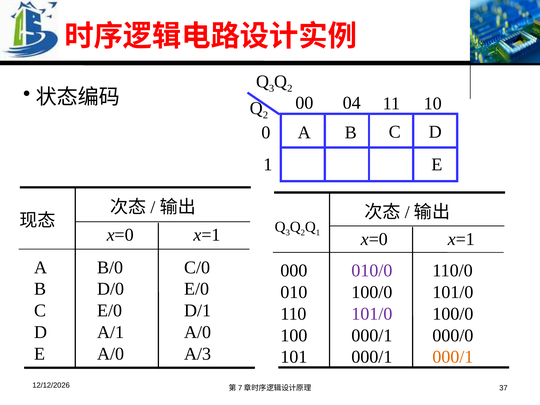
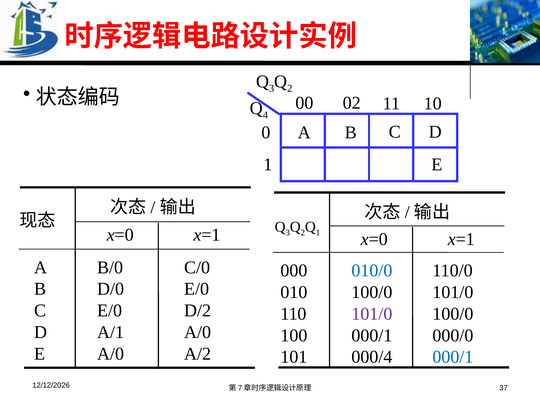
04: 04 -> 02 (352, 103)
2: 2 -> 4 (265, 115)
010/0 colour: purple -> blue (372, 271)
D/1: D/1 -> D/2 (198, 311)
A/3: A/3 -> A/2 (198, 354)
000/1: 000/1 -> 000/4 (372, 357)
000/1 colour: orange -> blue (453, 357)
